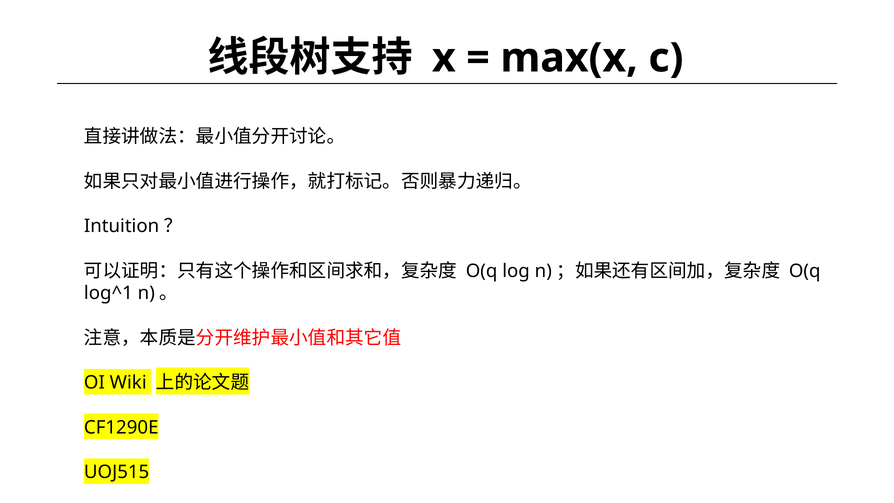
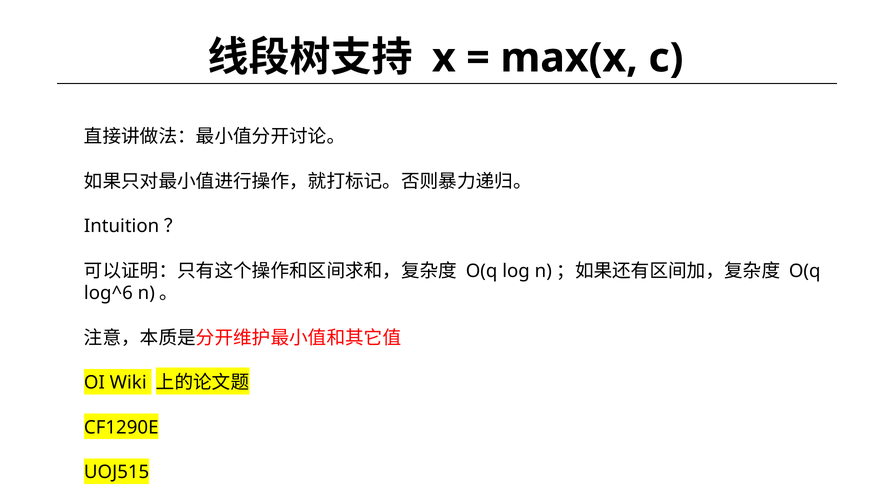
log^1: log^1 -> log^6 (108, 293)
